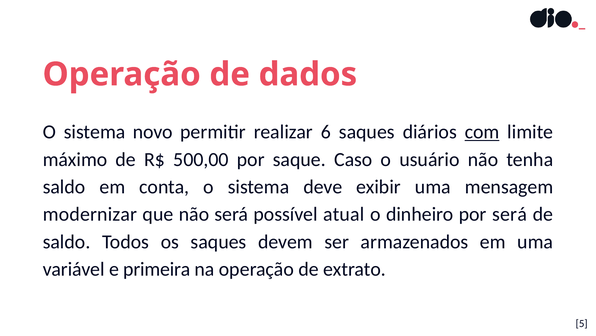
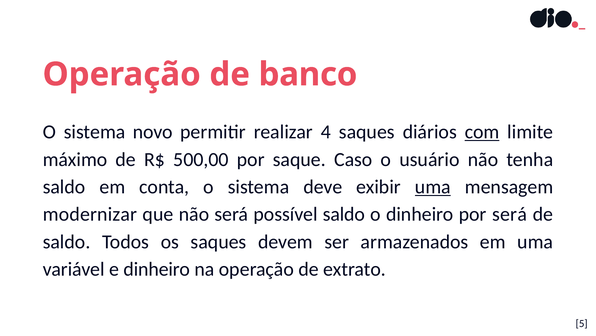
dados: dados -> banco (308, 74)
6: 6 -> 4 (326, 132)
uma underline: none -> present (433, 186)
possível atual: atual -> saldo (344, 214)
e primeira: primeira -> dinheiro (157, 269)
